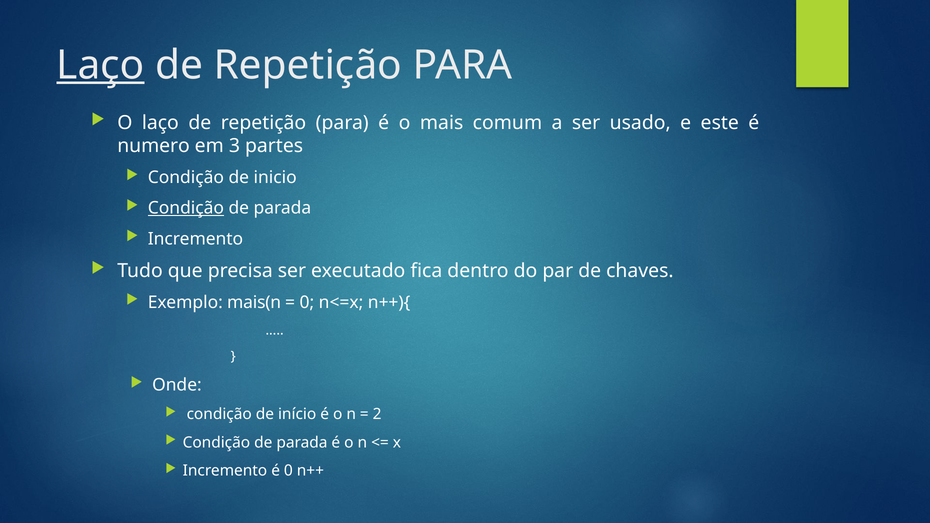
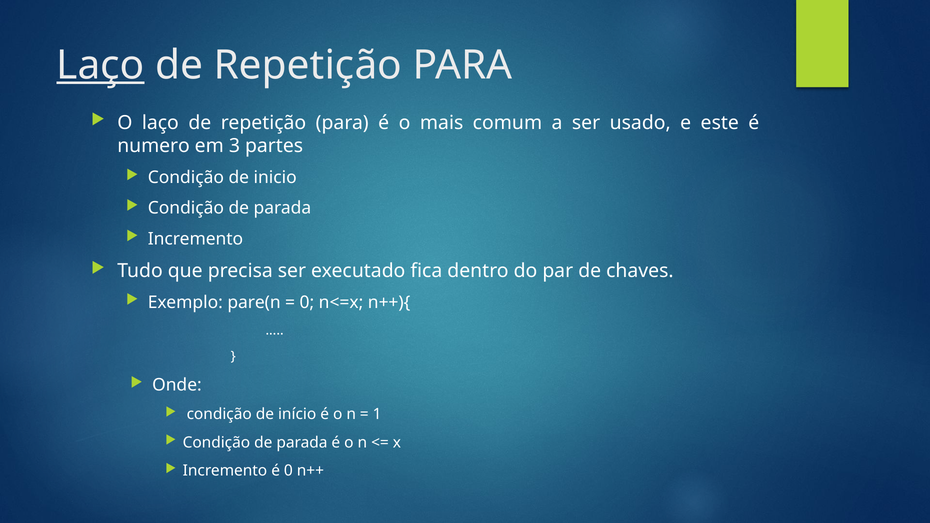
Condição underline: present -> none (186, 208)
mais(n: mais(n -> pare(n (254, 302)
2: 2 -> 1 (377, 414)
